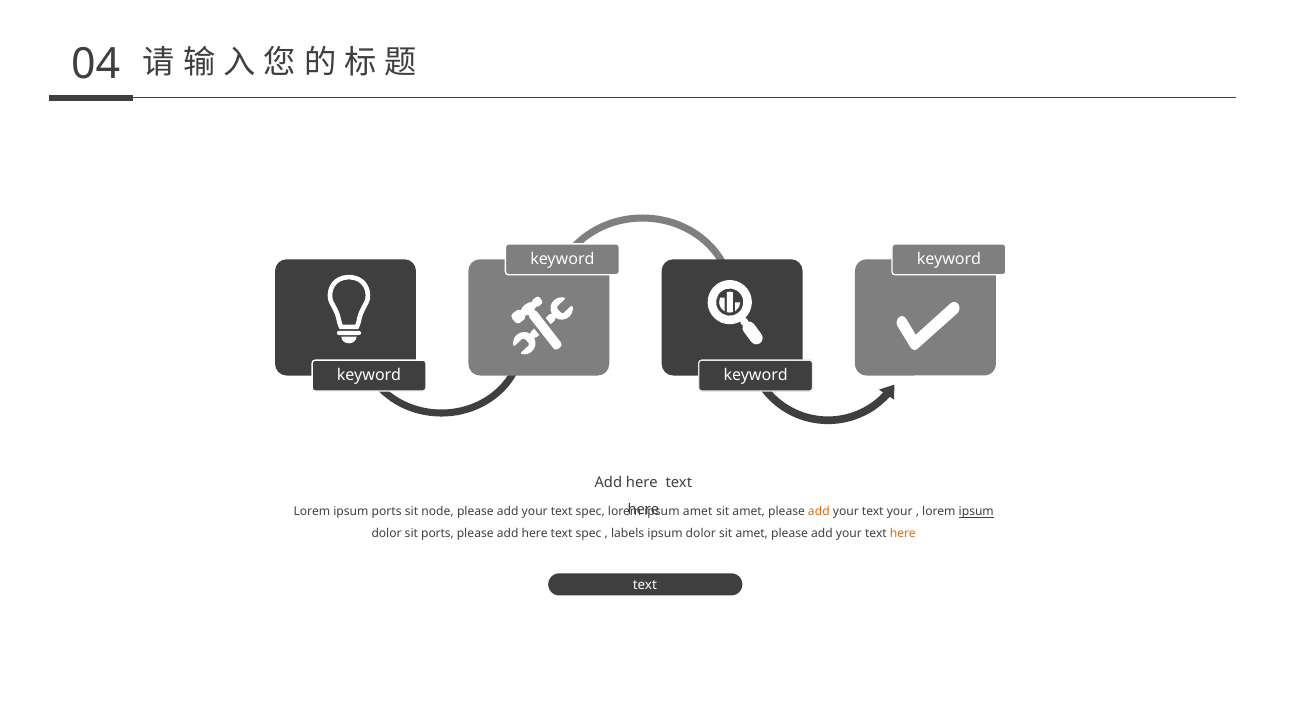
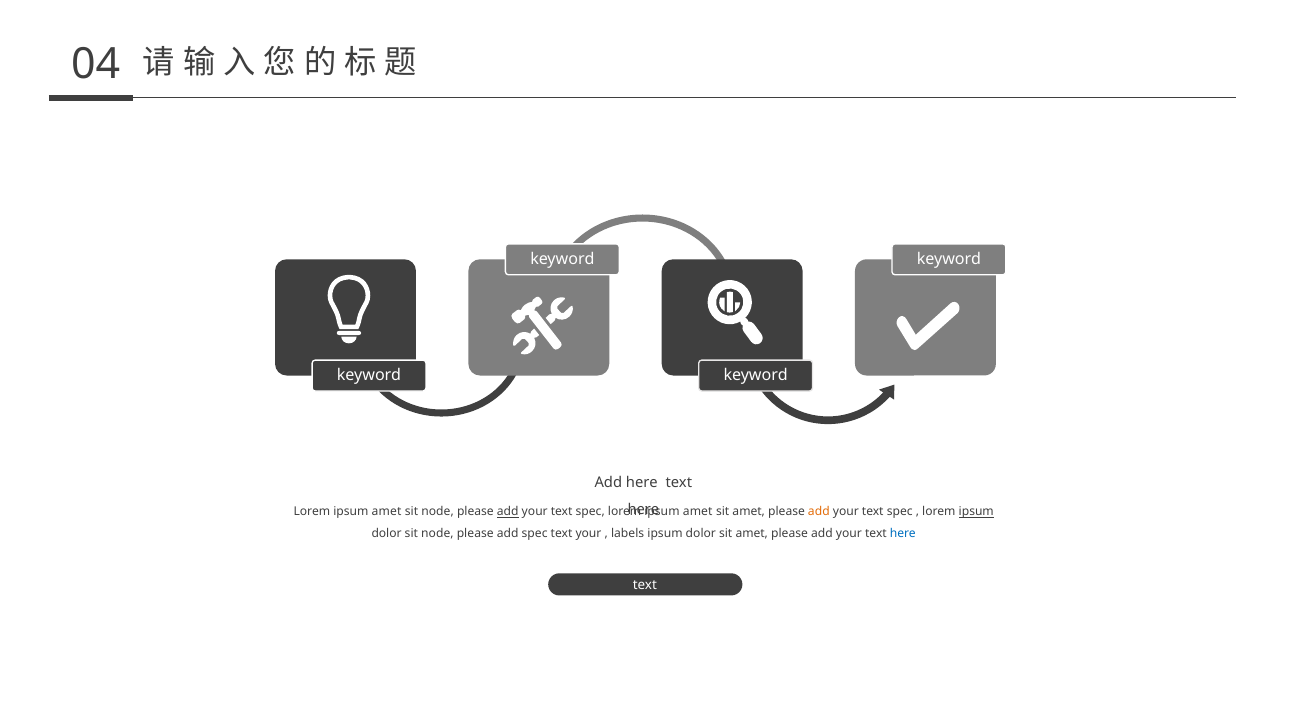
ports: ports -> amet (387, 512)
add underline: none -> present (508, 512)
your: your -> spec (900, 512)
dolor sit ports: ports -> node (437, 534)
please add here: here -> spec (535, 534)
spec: spec -> your (588, 534)
here colour: orange -> blue (903, 534)
